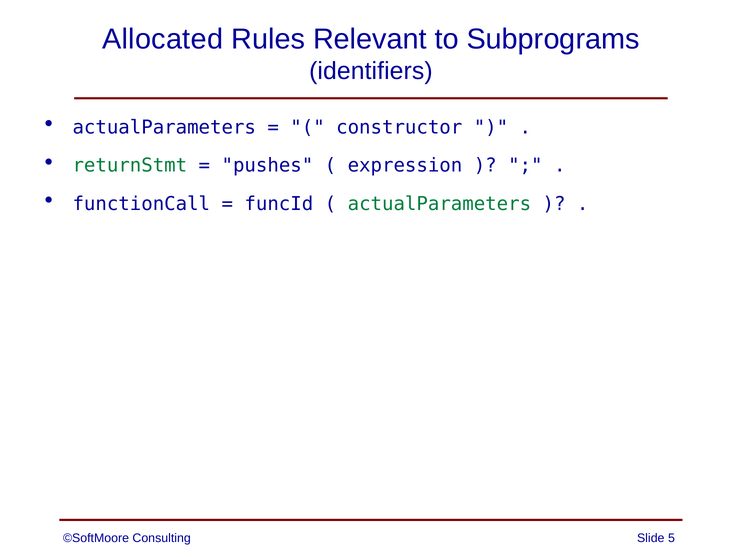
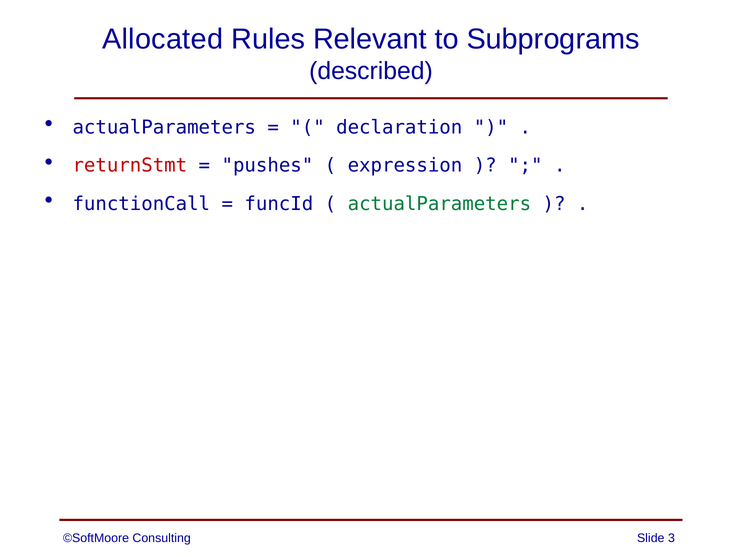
identifiers: identifiers -> described (371, 71)
constructor: constructor -> declaration (399, 127)
returnStmt colour: green -> red (130, 166)
5: 5 -> 3 (671, 538)
